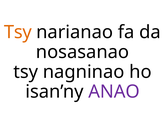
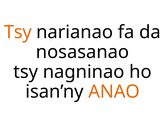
ANAO colour: purple -> orange (114, 91)
